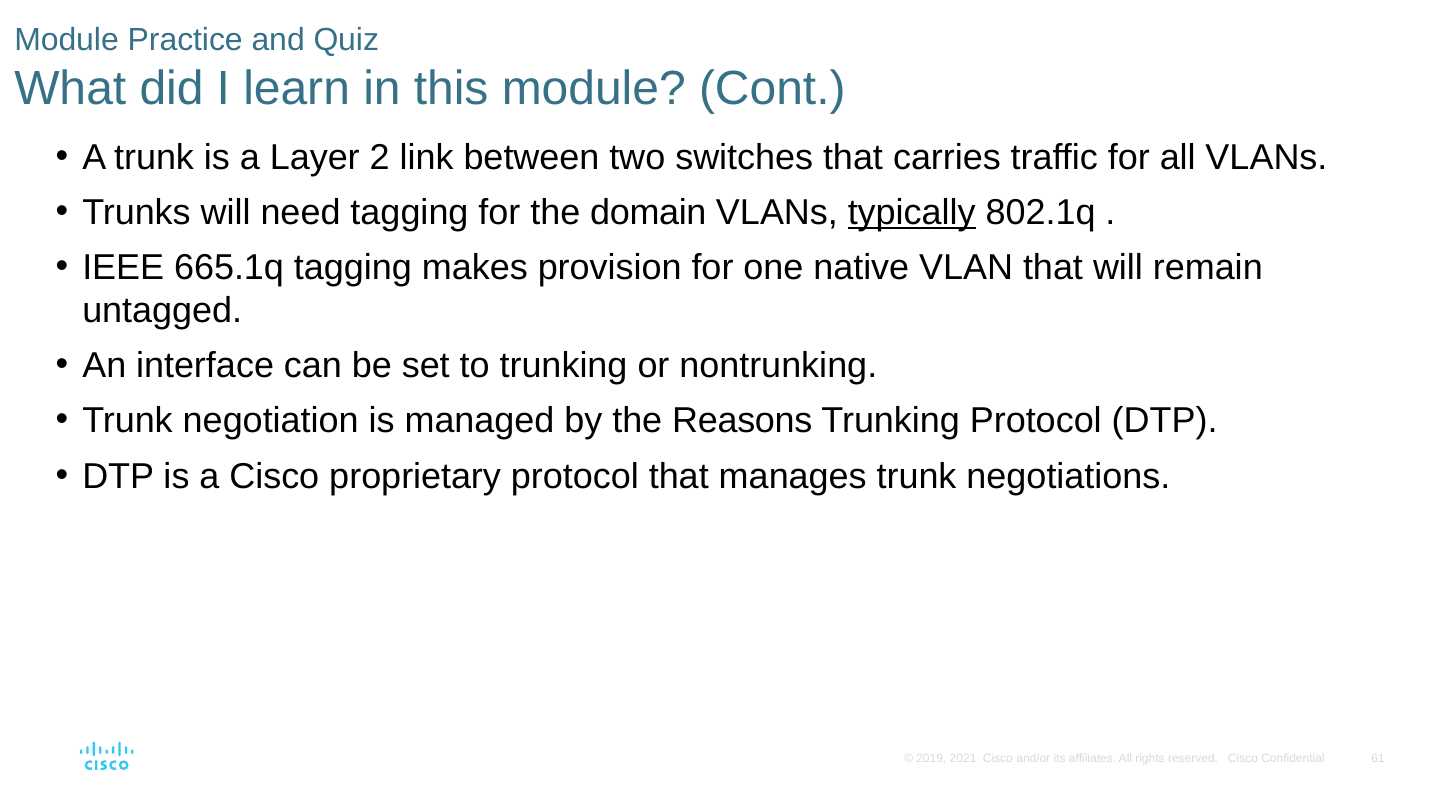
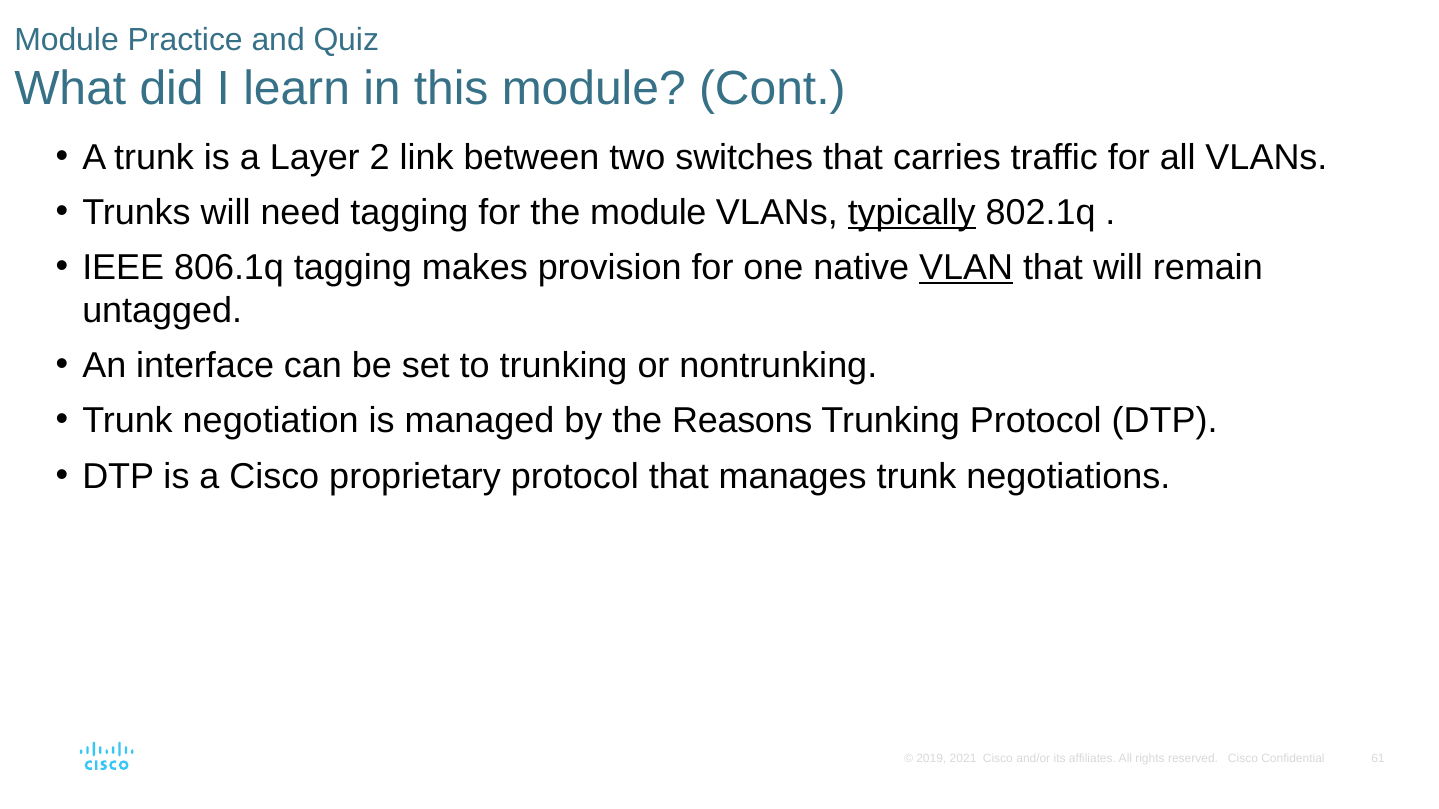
the domain: domain -> module (648, 213)
665.1q: 665.1q -> 806.1q (229, 268)
VLAN underline: none -> present (966, 268)
